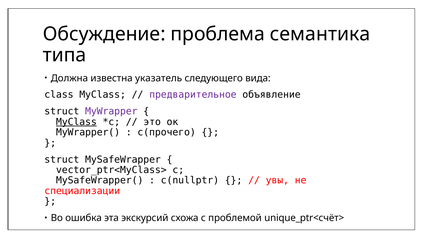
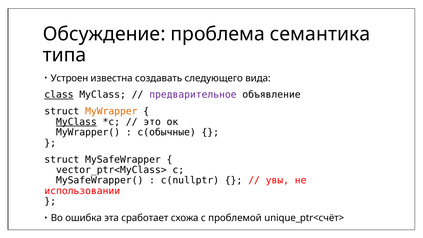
Должна: Должна -> Устроен (69, 78)
указатель: указатель -> создавать (159, 78)
class underline: none -> present (59, 95)
MyWrapper colour: purple -> orange (111, 111)
c(прочего: c(прочего -> c(обычные (167, 132)
специализации: специализации -> использовании (82, 191)
экскурсий: экскурсий -> сработает (145, 218)
